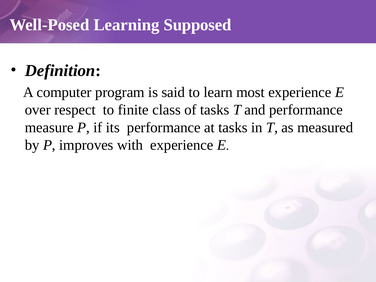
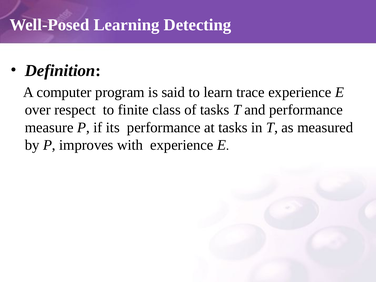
Supposed: Supposed -> Detecting (197, 25)
most: most -> trace (251, 92)
